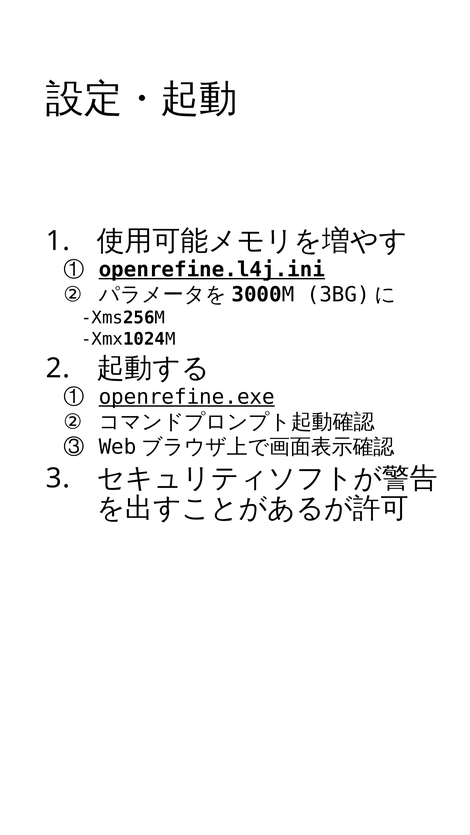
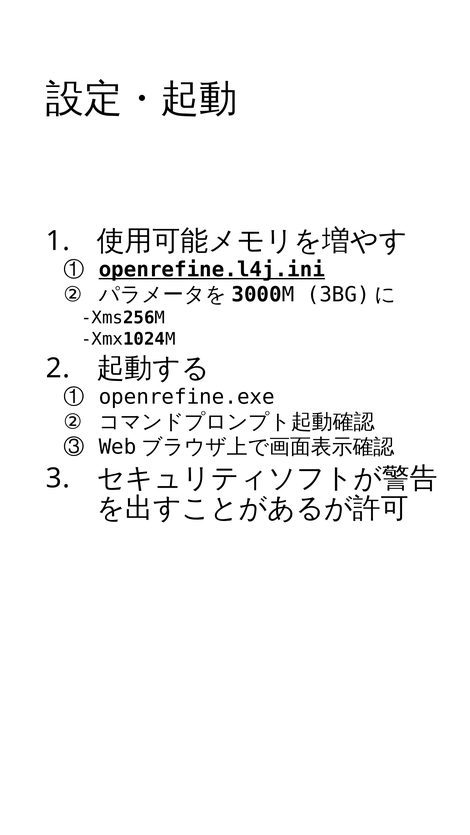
openrefine.exe underline: present -> none (187, 397)
